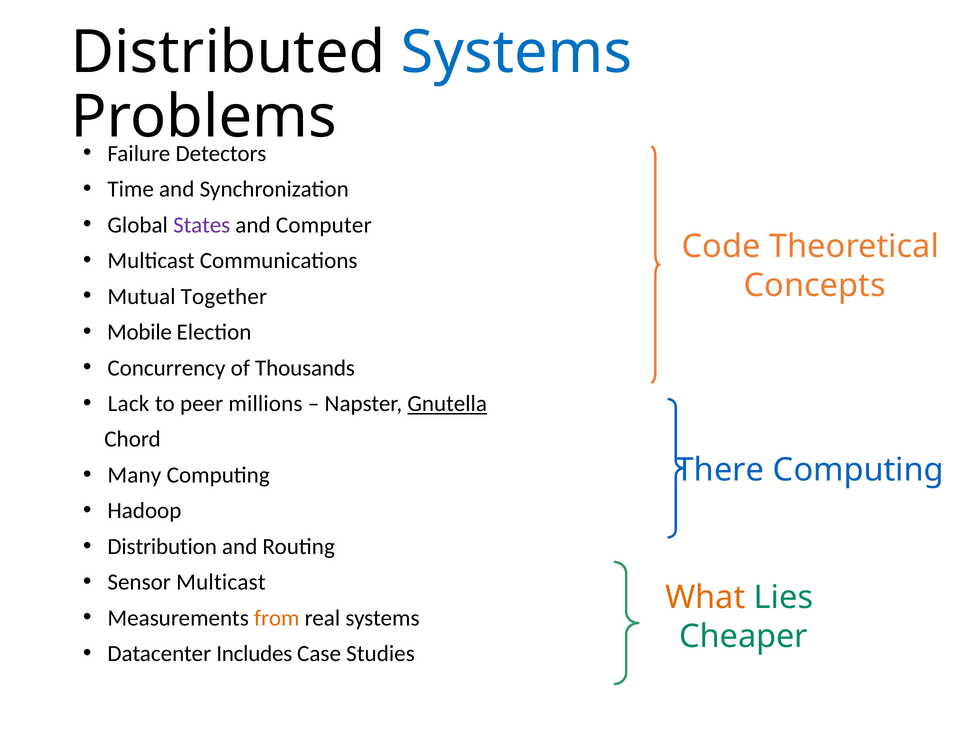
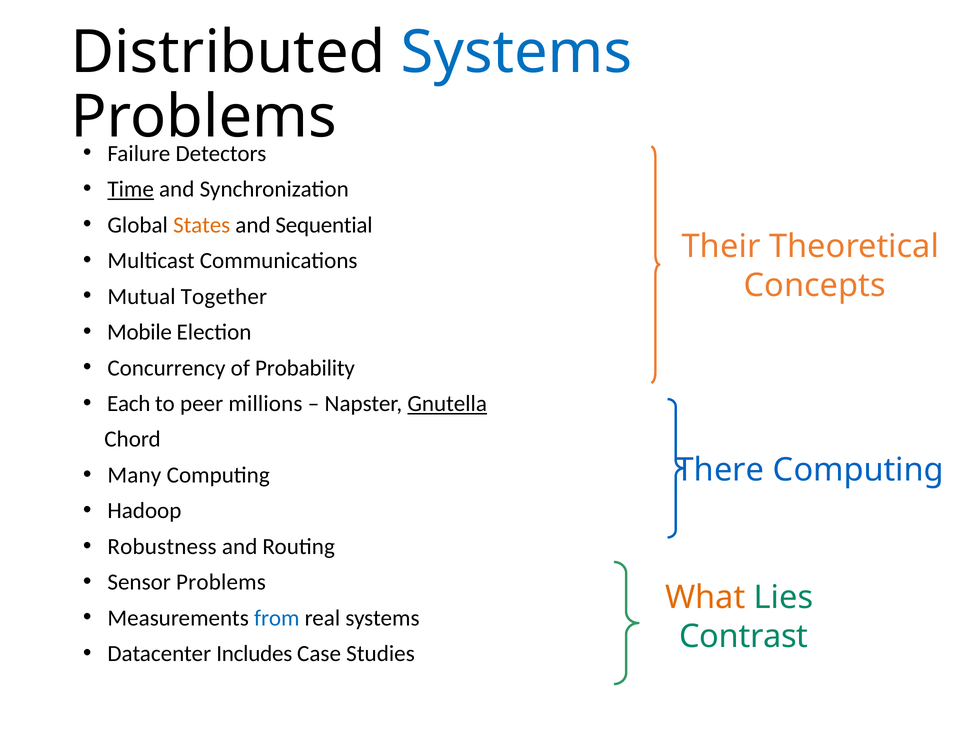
Time underline: none -> present (131, 189)
States colour: purple -> orange (202, 225)
Computer: Computer -> Sequential (324, 225)
Code: Code -> Their (721, 246)
Thousands: Thousands -> Probability (305, 368)
Lack: Lack -> Each (129, 403)
Distribution: Distribution -> Robustness (162, 546)
Sensor Multicast: Multicast -> Problems (221, 582)
from colour: orange -> blue (277, 618)
Cheaper: Cheaper -> Contrast (744, 636)
